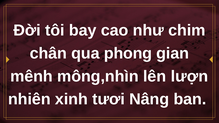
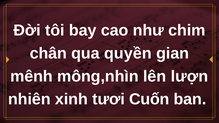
phong: phong -> quyền (128, 53)
Nâng: Nâng -> Cuốn (149, 99)
